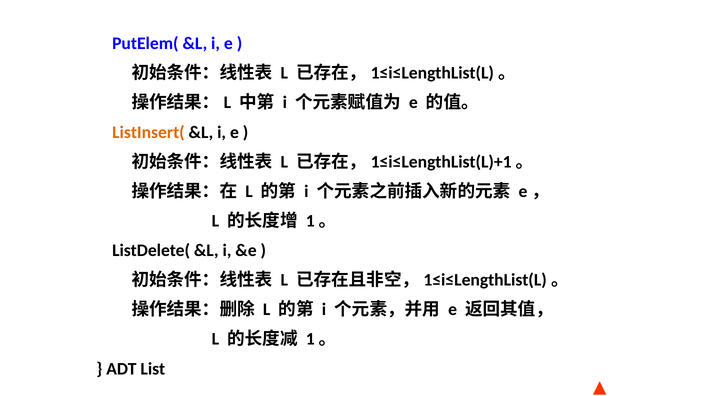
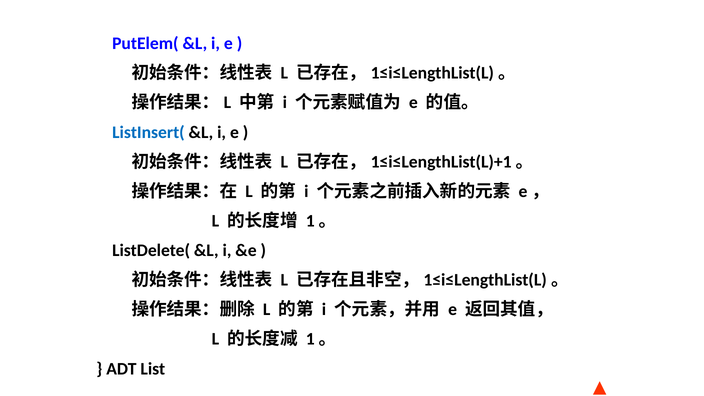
ListInsert( colour: orange -> blue (148, 132)
